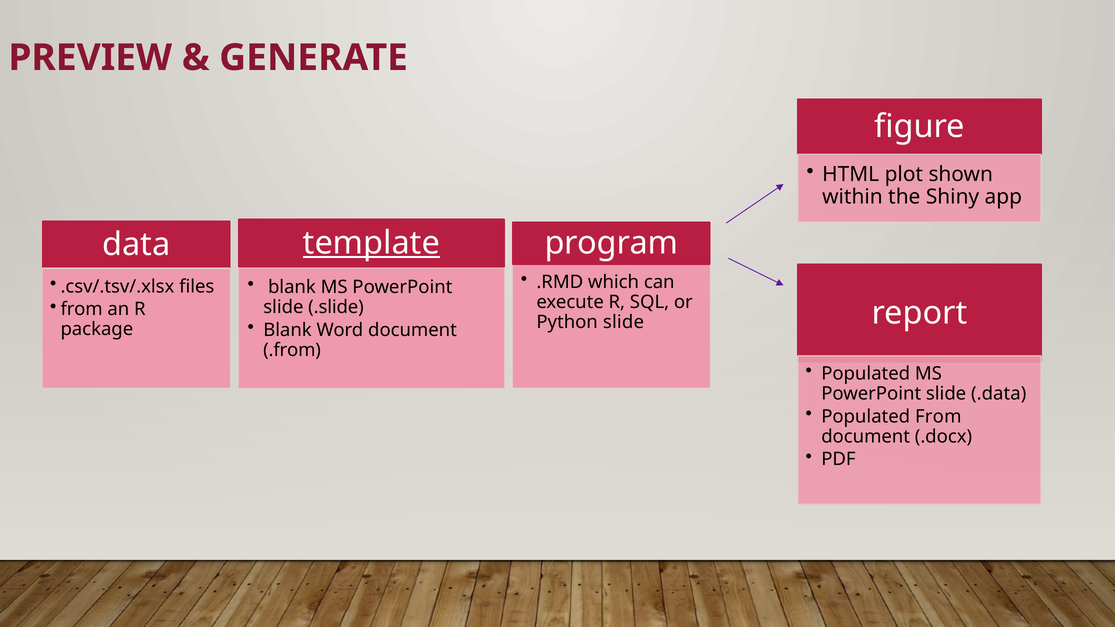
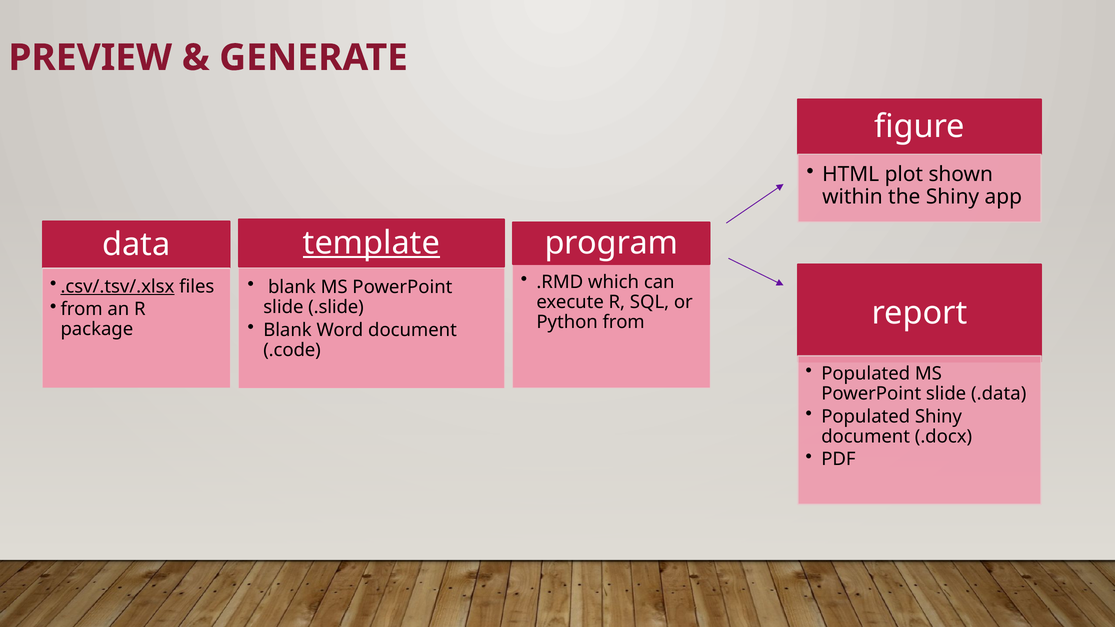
.csv/.tsv/.xlsx underline: none -> present (117, 287)
Python slide: slide -> from (624, 322)
.from: .from -> .code (292, 350)
From: From -> Shiny (938, 417)
